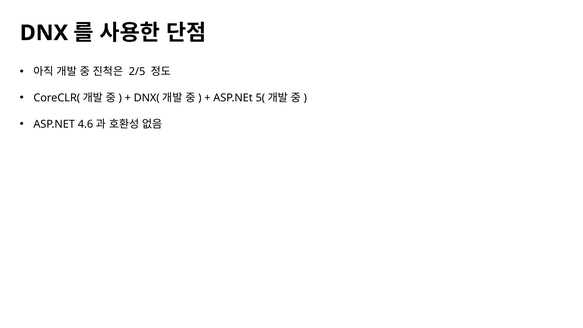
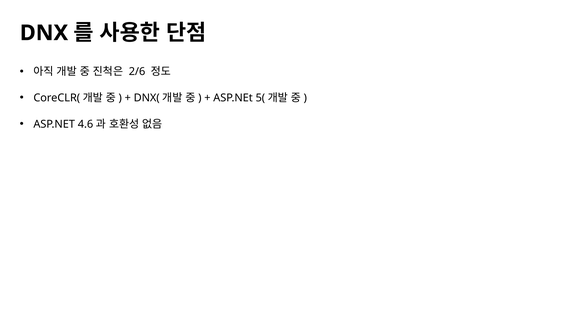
2/5: 2/5 -> 2/6 (137, 72)
